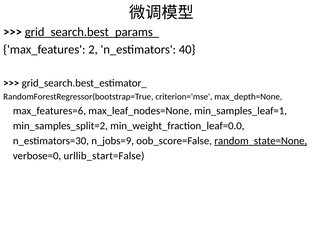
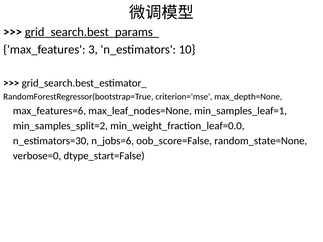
2: 2 -> 3 (93, 50)
40: 40 -> 10 (187, 50)
n_jobs=9: n_jobs=9 -> n_jobs=6 (113, 141)
random_state=None underline: present -> none (261, 141)
urllib_start=False: urllib_start=False -> dtype_start=False (104, 156)
